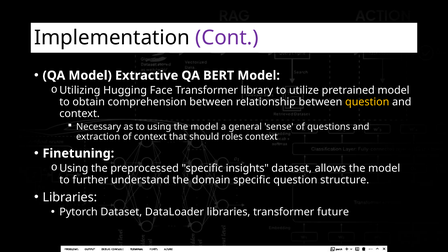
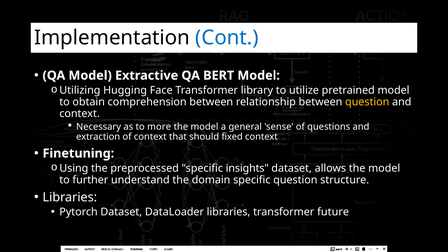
Cont colour: purple -> blue (227, 38)
to using: using -> more (159, 127)
roles: roles -> fixed (232, 137)
